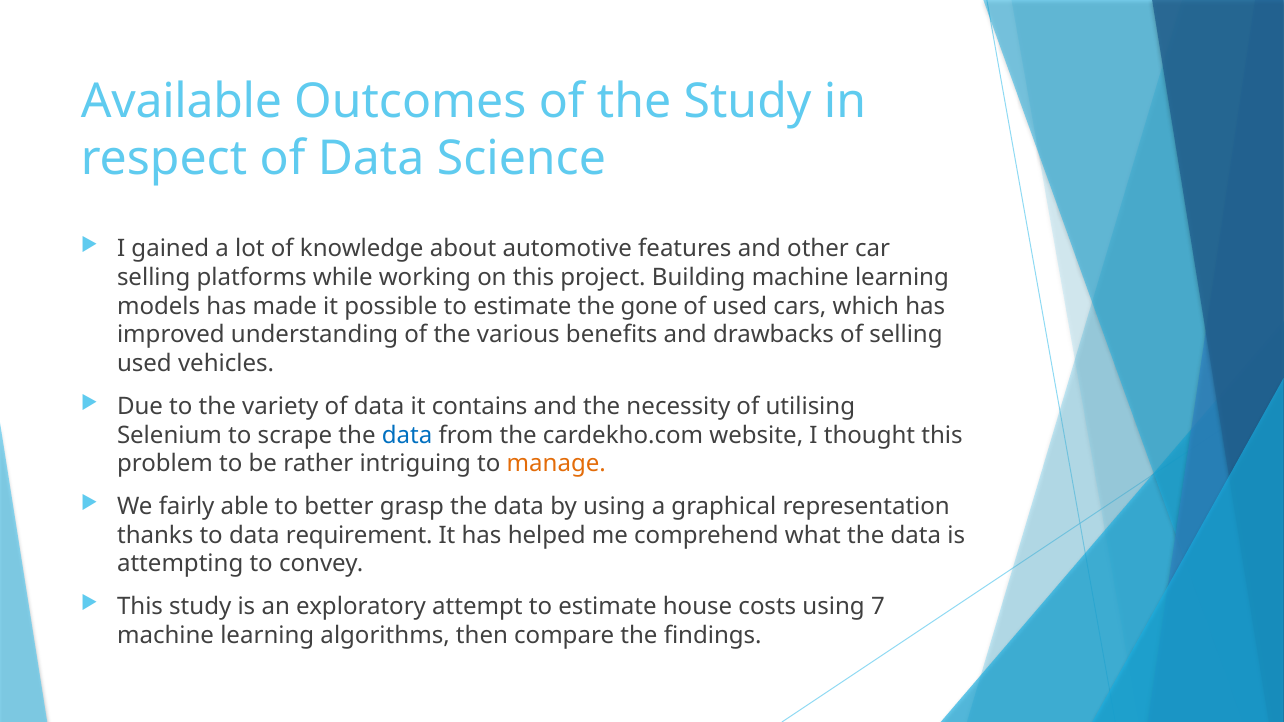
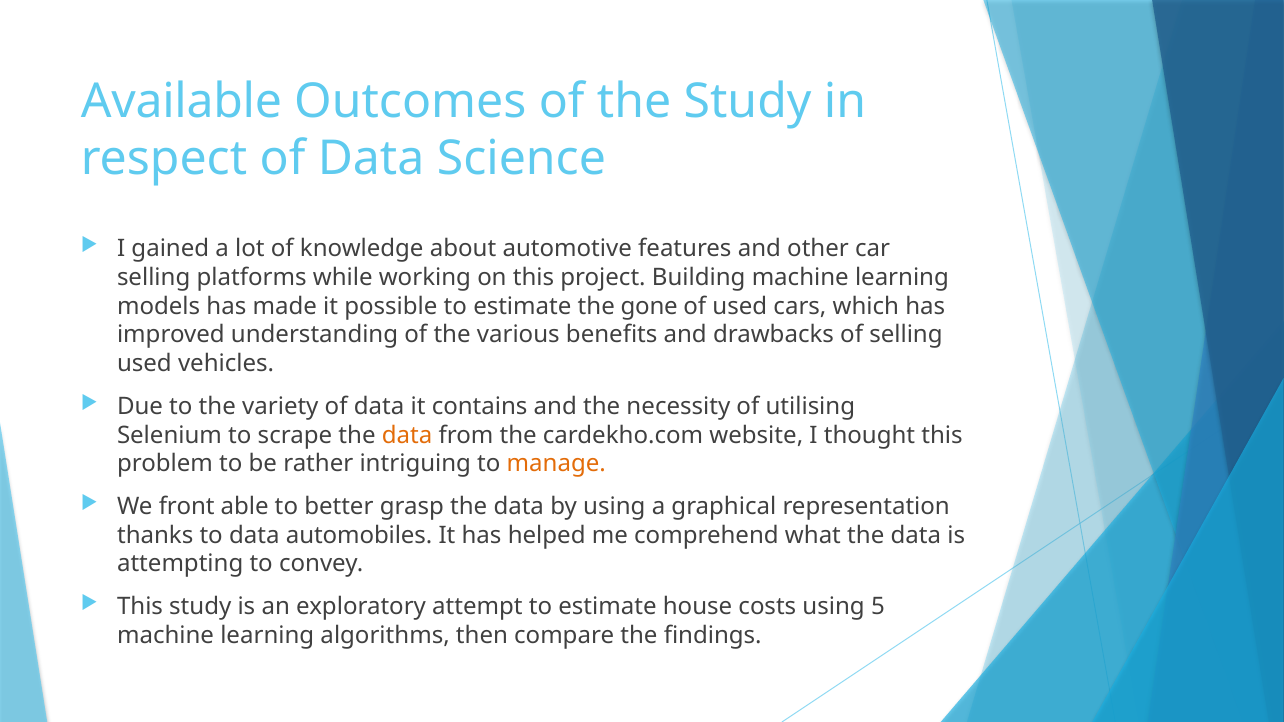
data colour: blue -> orange (407, 435)
fairly: fairly -> front (187, 506)
requirement: requirement -> automobiles (359, 535)
7: 7 -> 5 (878, 606)
